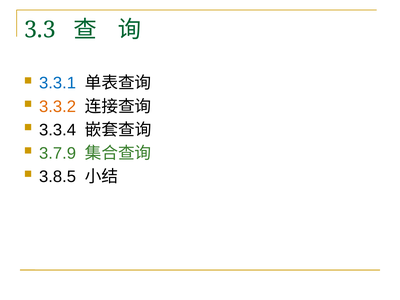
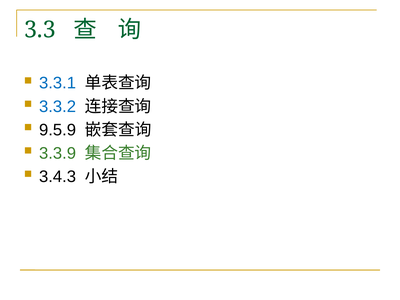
3.3.2 colour: orange -> blue (58, 107)
3.3.4: 3.3.4 -> 9.5.9 (58, 130)
3.7.9: 3.7.9 -> 3.3.9 (58, 153)
3.8.5: 3.8.5 -> 3.4.3 (58, 177)
